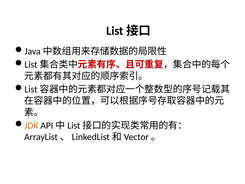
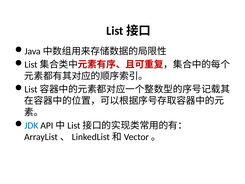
JDK colour: orange -> blue (31, 125)
